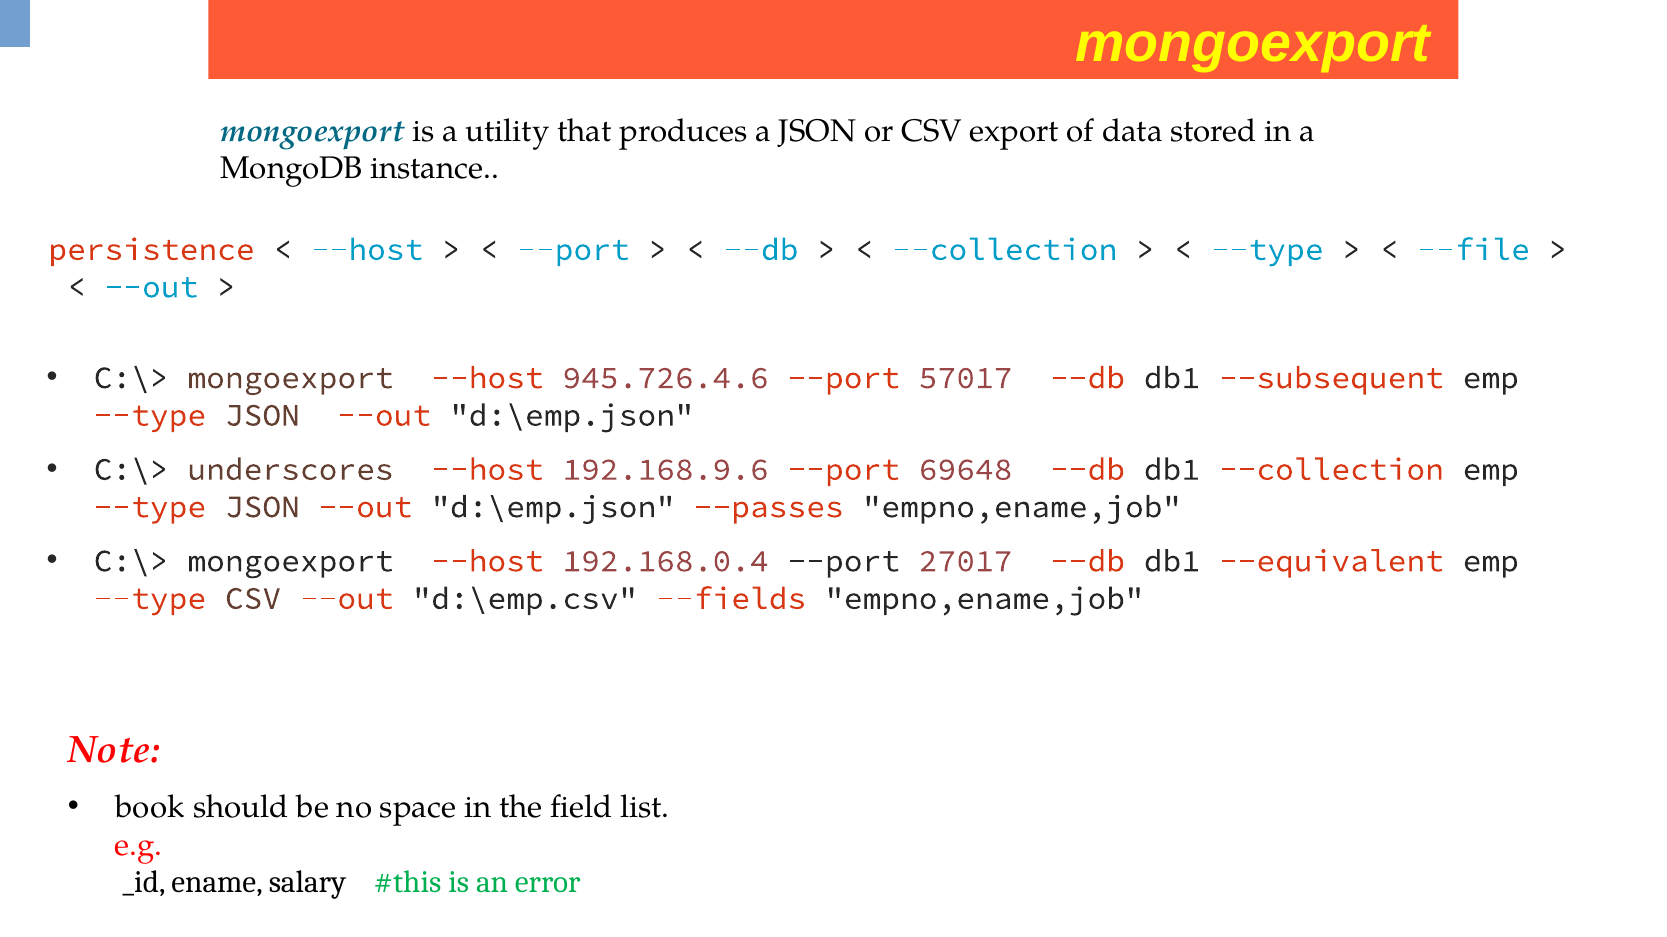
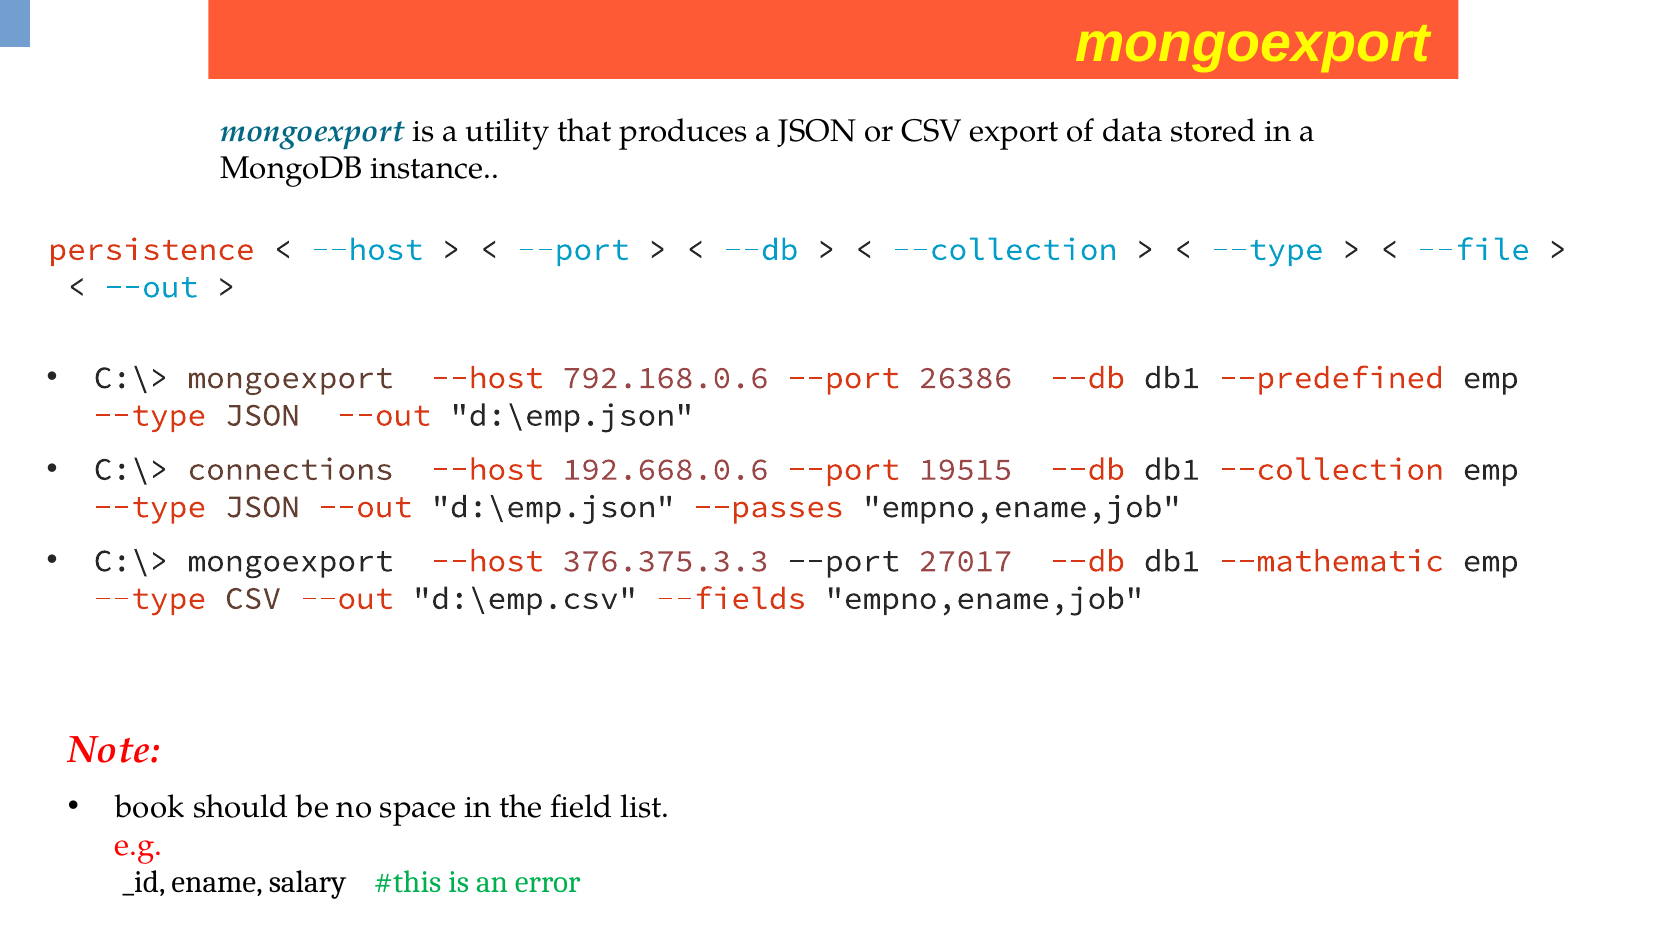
945.726.4.6: 945.726.4.6 -> 792.168.0.6 (666, 378)
57017: 57017 -> 26386 (966, 378)
--subsequent: --subsequent -> --predefined (1331, 378)
underscores: underscores -> connections (291, 470)
192.168.9.6: 192.168.9.6 -> 192.668.0.6 (666, 470)
69648: 69648 -> 19515 (966, 470)
192.168.0.4: 192.168.0.4 -> 376.375.3.3 (666, 561)
--equivalent: --equivalent -> --mathematic (1331, 561)
